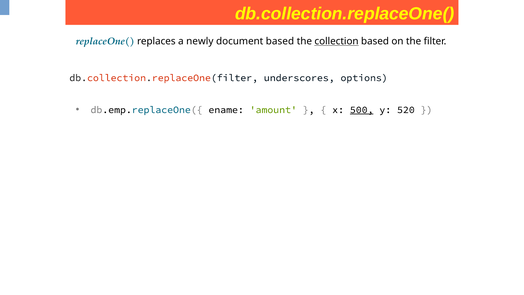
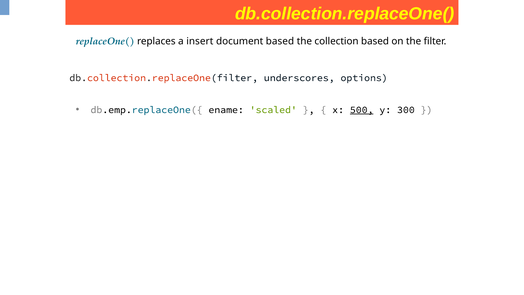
newly: newly -> insert (200, 41)
collection underline: present -> none (337, 41)
amount: amount -> scaled (273, 110)
520: 520 -> 300 (406, 110)
